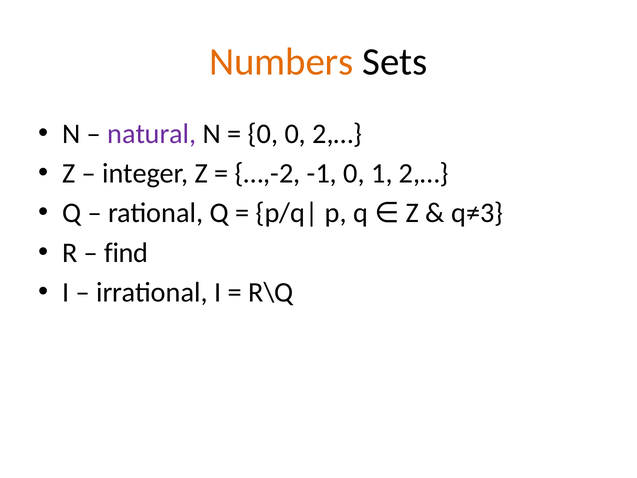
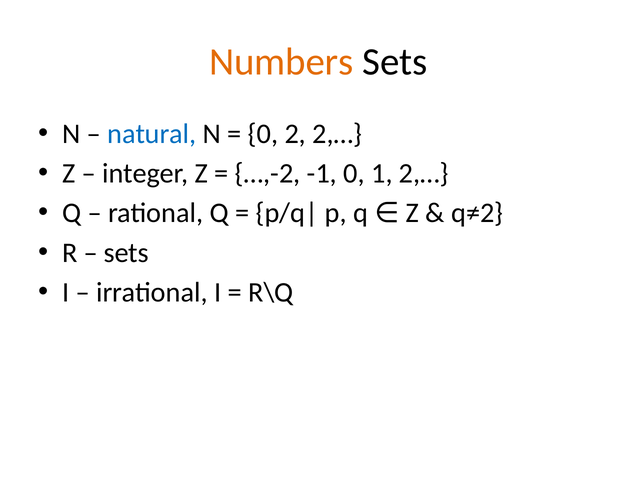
natural colour: purple -> blue (152, 134)
0 0: 0 -> 2 (295, 134)
q≠3: q≠3 -> q≠2 (477, 213)
find: find -> sets (126, 253)
